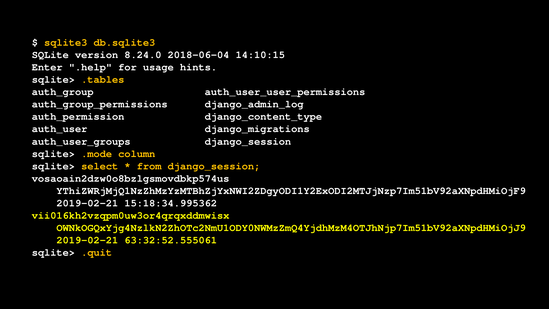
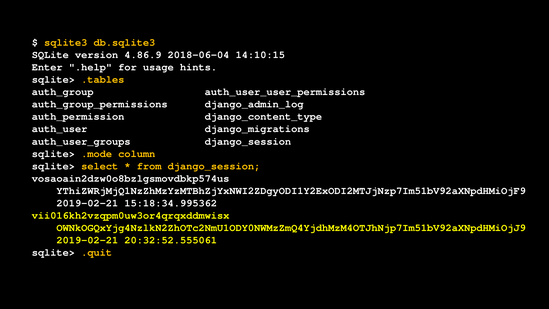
8.24.0: 8.24.0 -> 4.86.9 (143, 55)
63:32:52.555061: 63:32:52.555061 -> 20:32:52.555061 (171, 240)
